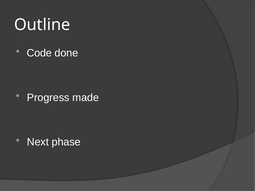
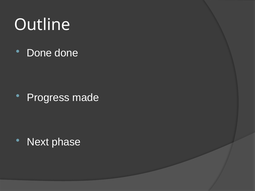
Code: Code -> Done (39, 53)
